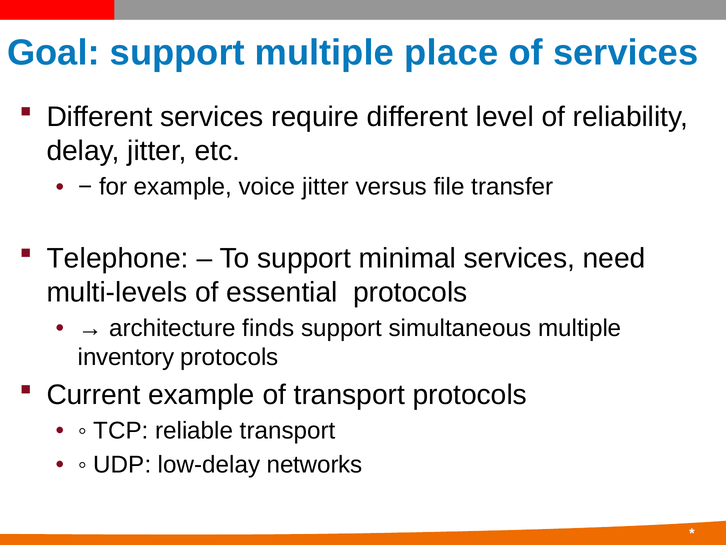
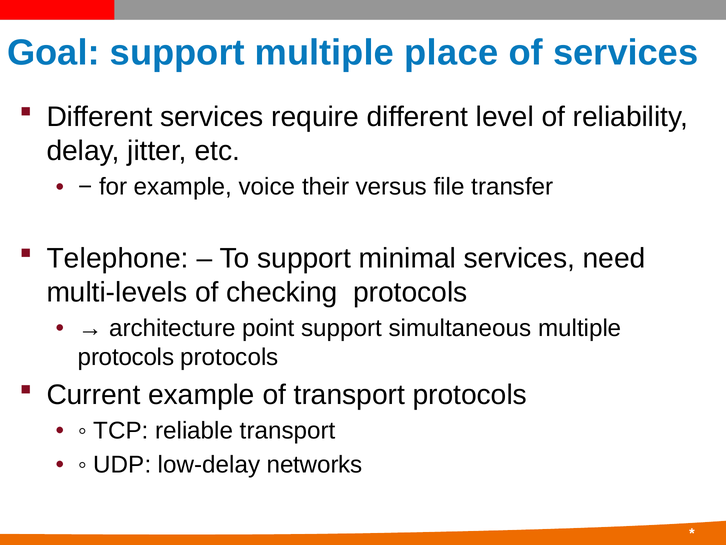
voice jitter: jitter -> their (326, 187)
essential: essential -> checking (282, 292)
finds: finds -> point (268, 328)
inventory: inventory -> protocols (126, 357)
